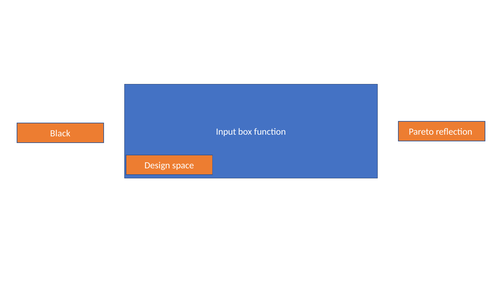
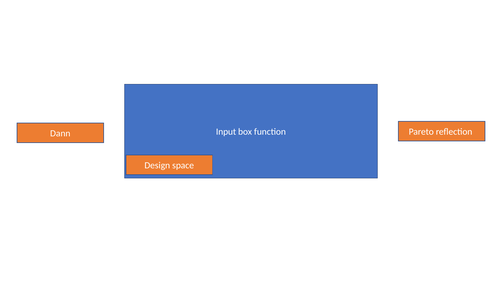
Black: Black -> Dann (60, 134)
